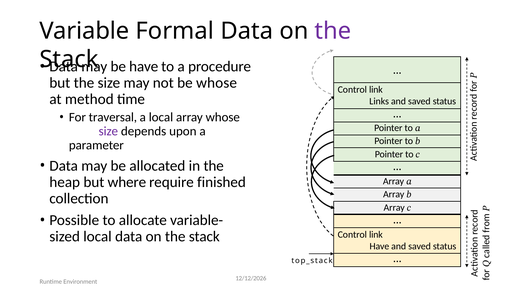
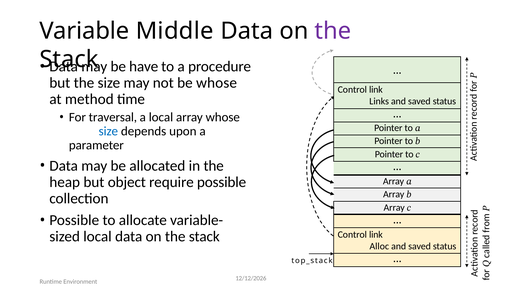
Formal: Formal -> Middle (175, 31)
size colour: purple -> blue (108, 132)
where: where -> object (127, 182)
require finished: finished -> possible (222, 182)
Have: Have -> Alloc (379, 247)
